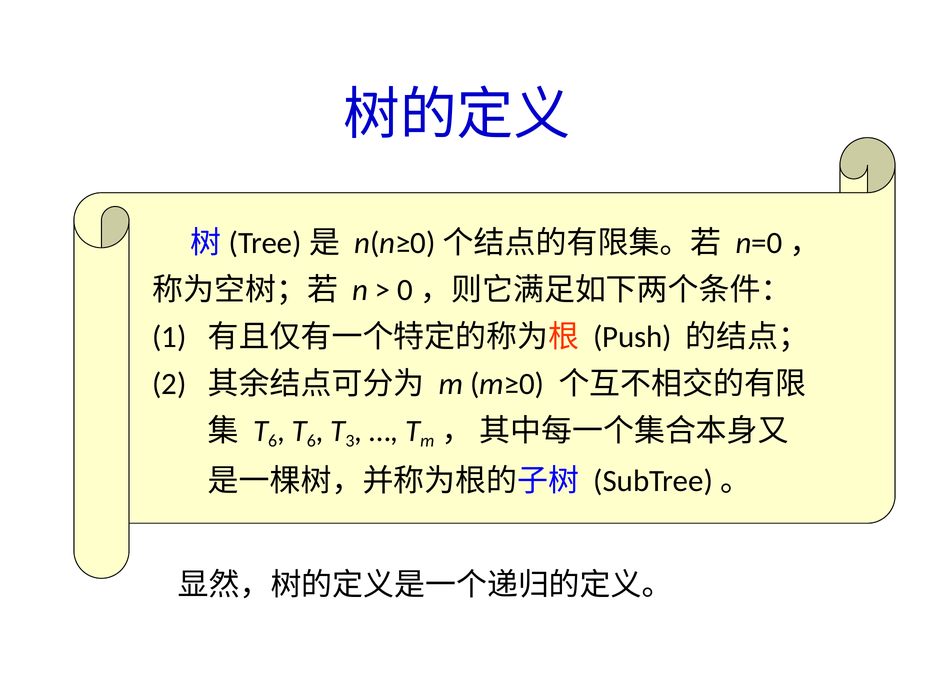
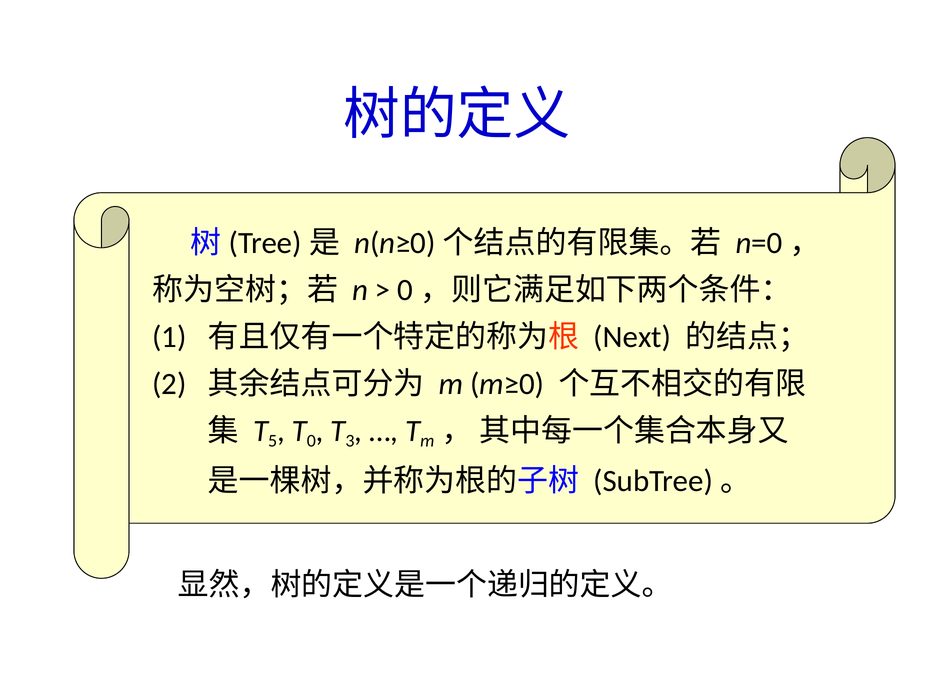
Push: Push -> Next (632, 337)
6: 6 -> 5 (273, 441)
6: 6 -> 0 (311, 441)
